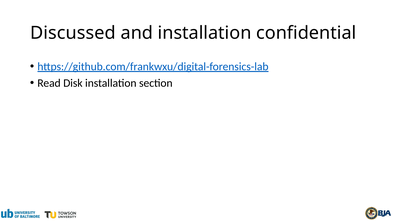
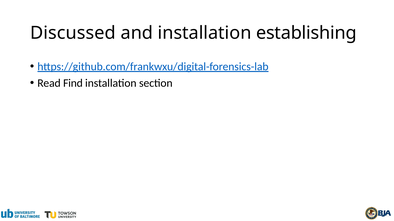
confidential: confidential -> establishing (306, 33)
Disk: Disk -> Find (73, 83)
